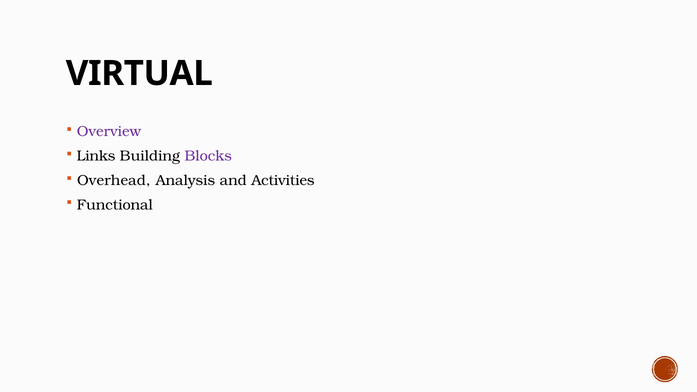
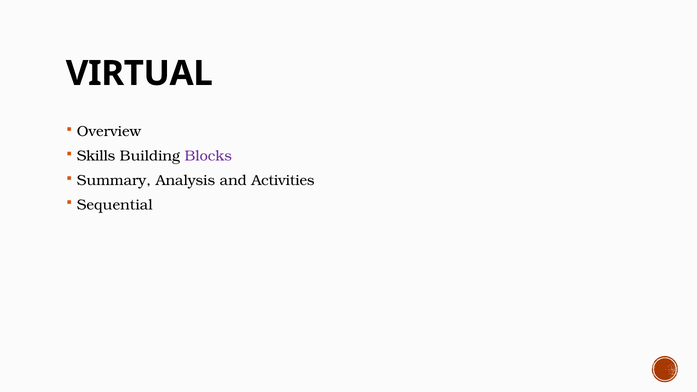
Overview colour: purple -> black (109, 132)
Links: Links -> Skills (96, 156)
Overhead: Overhead -> Summary (114, 180)
Functional: Functional -> Sequential (115, 205)
